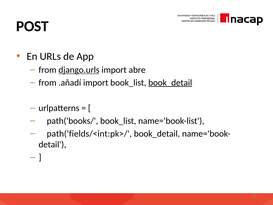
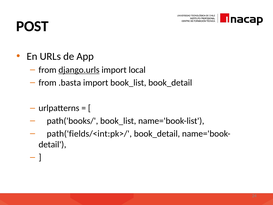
abre: abre -> local (137, 70)
.añadí: .añadí -> .basta (70, 83)
book_detail underline: present -> none (170, 83)
